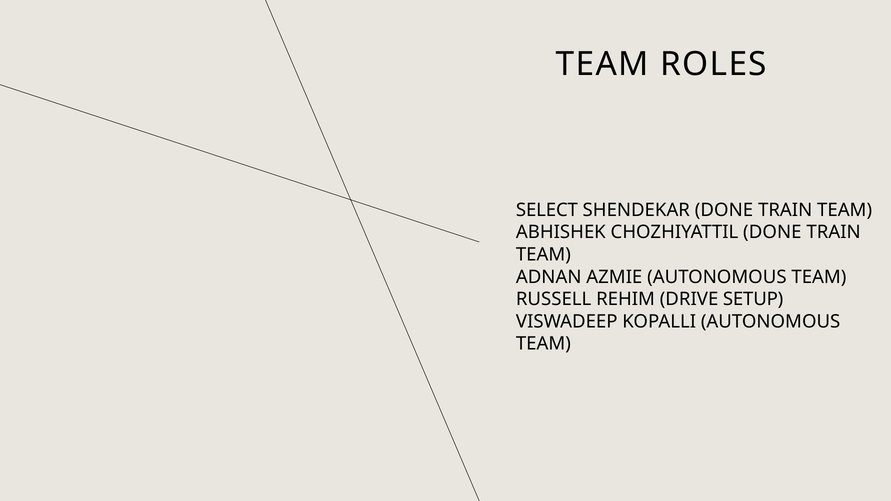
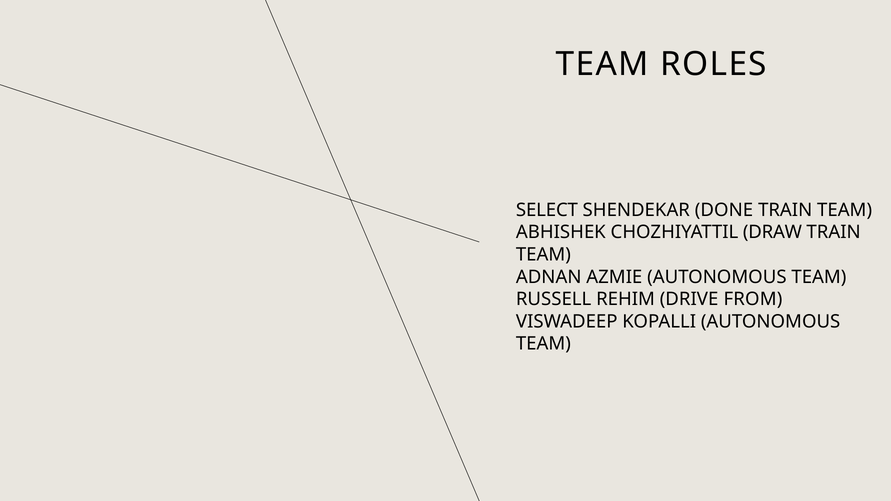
CHOZHIYATTIL DONE: DONE -> DRAW (772, 232)
SETUP: SETUP -> FROM (753, 299)
